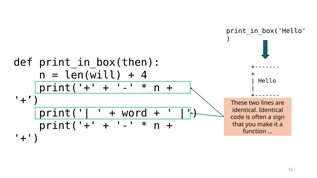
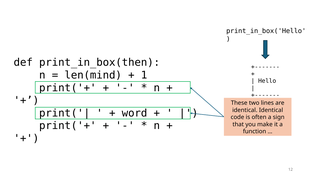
len(will: len(will -> len(mind (93, 75)
4: 4 -> 1 (144, 75)
